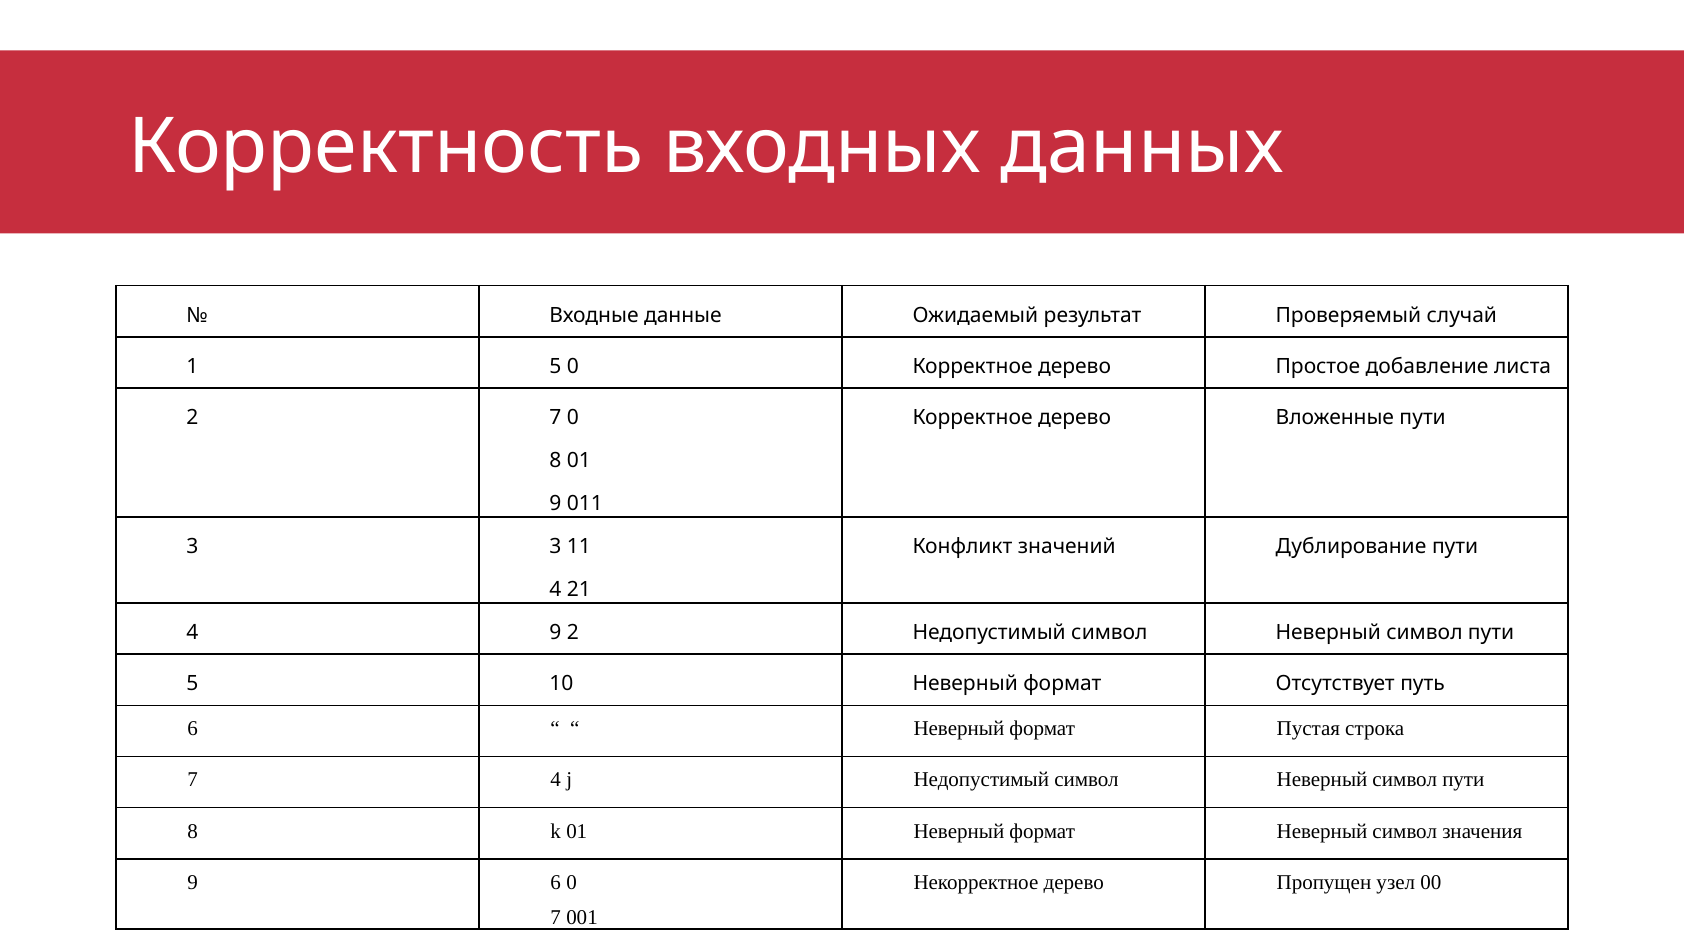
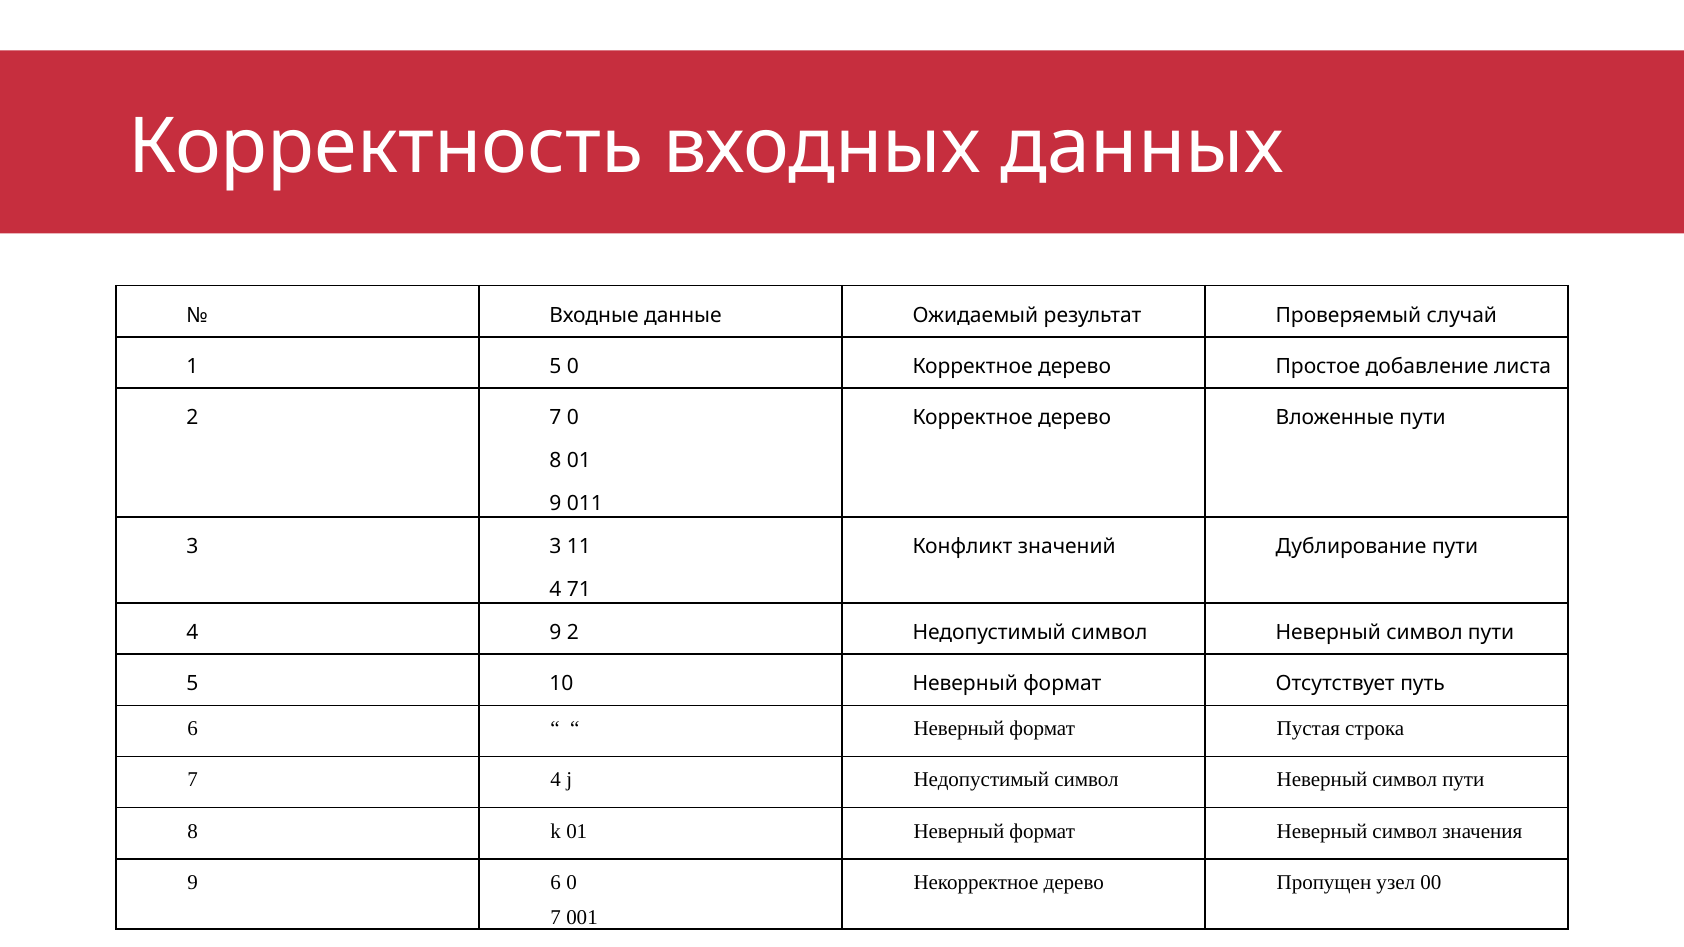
21: 21 -> 71 (579, 590)
